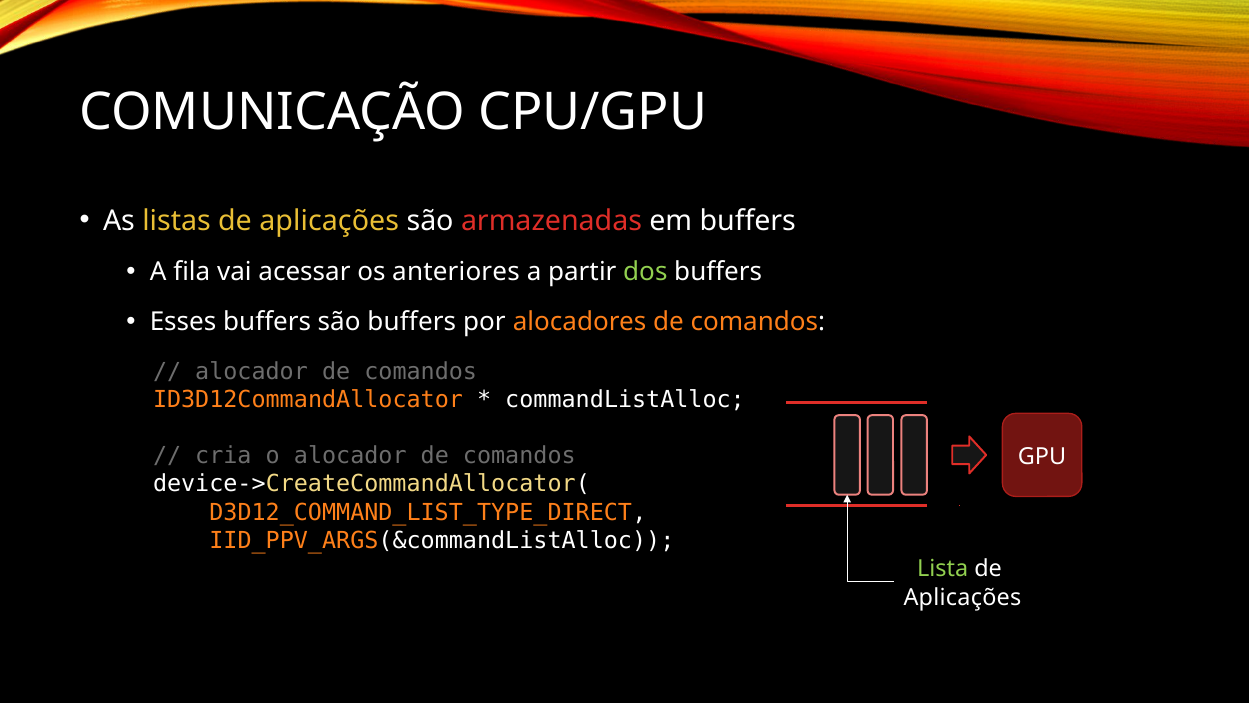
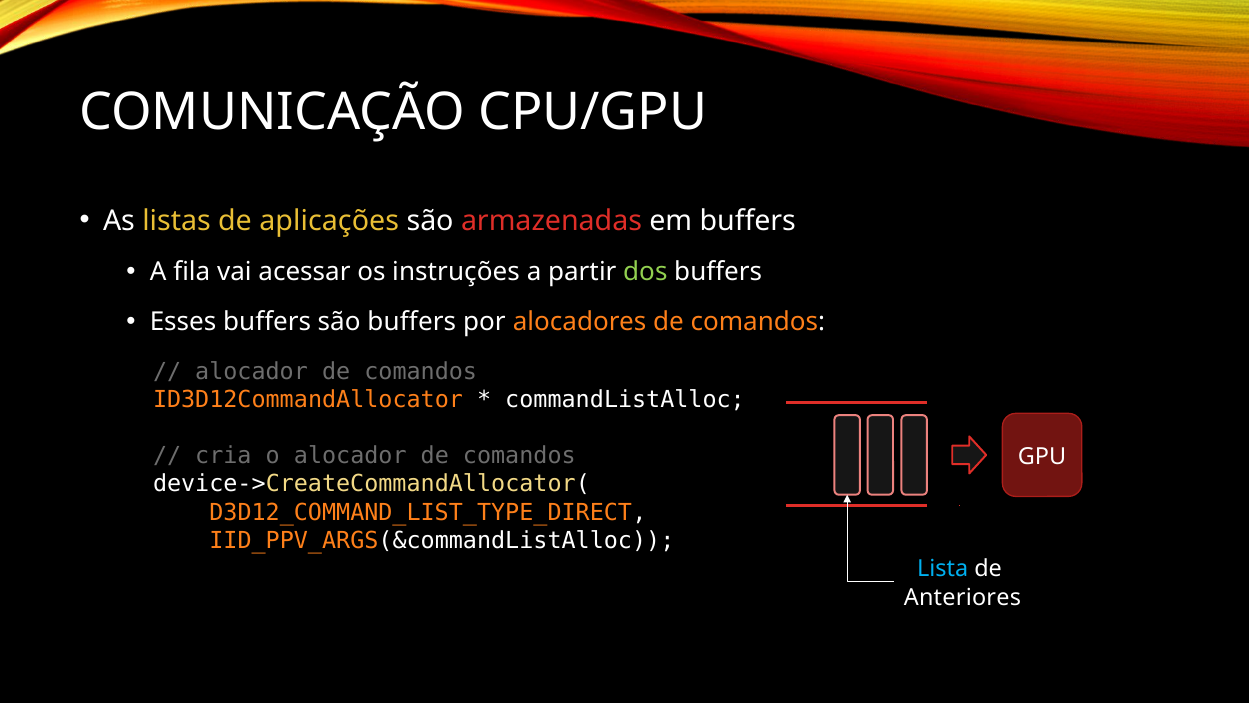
anteriores: anteriores -> instruções (456, 272)
Lista colour: light green -> light blue (943, 569)
Aplicações: Aplicações -> Anteriores (962, 597)
